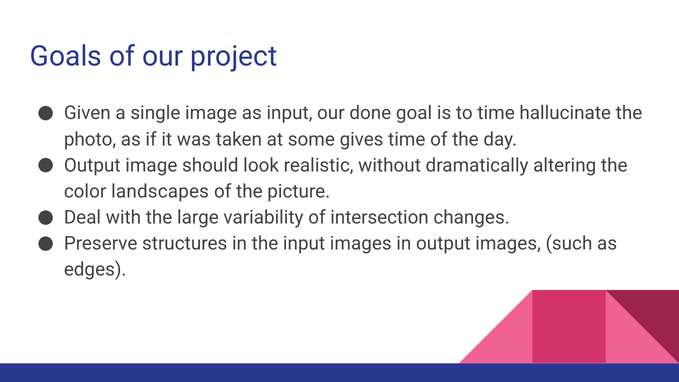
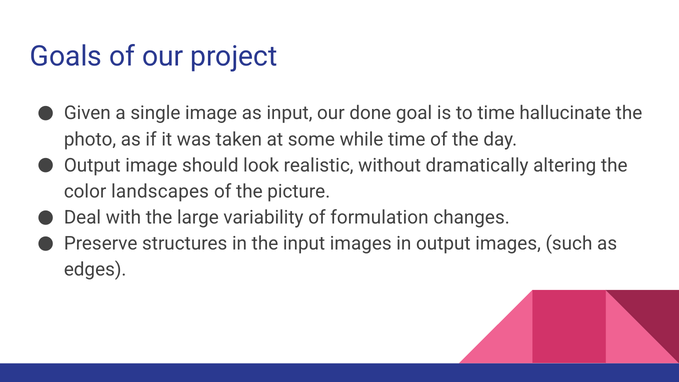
gives: gives -> while (362, 139)
intersection: intersection -> formulation (379, 217)
